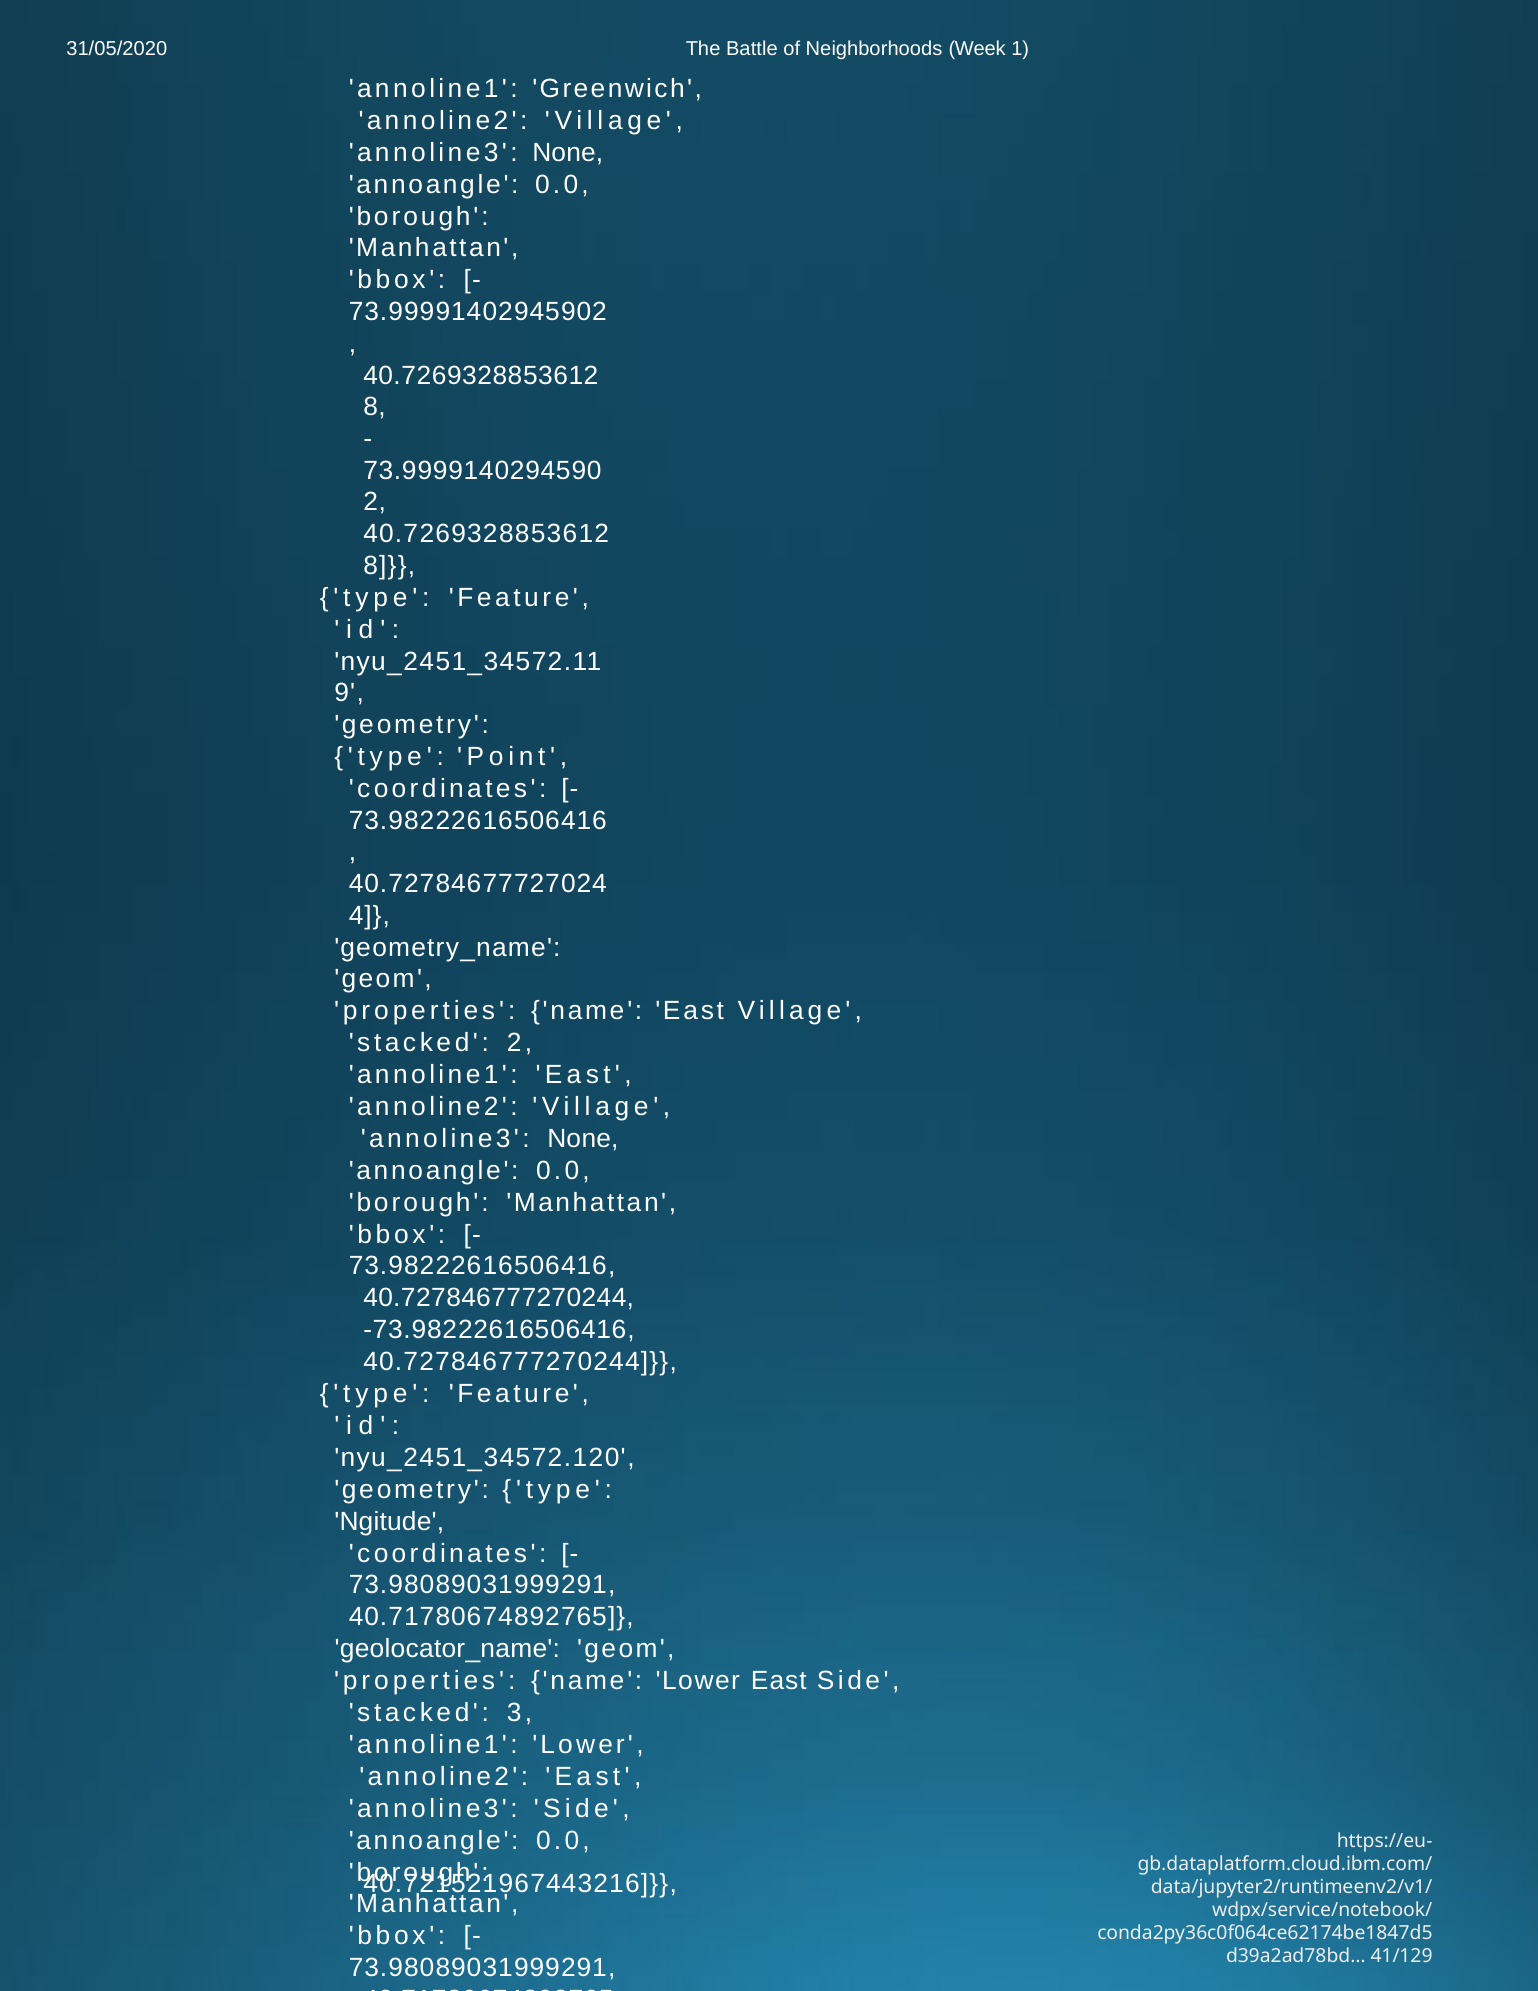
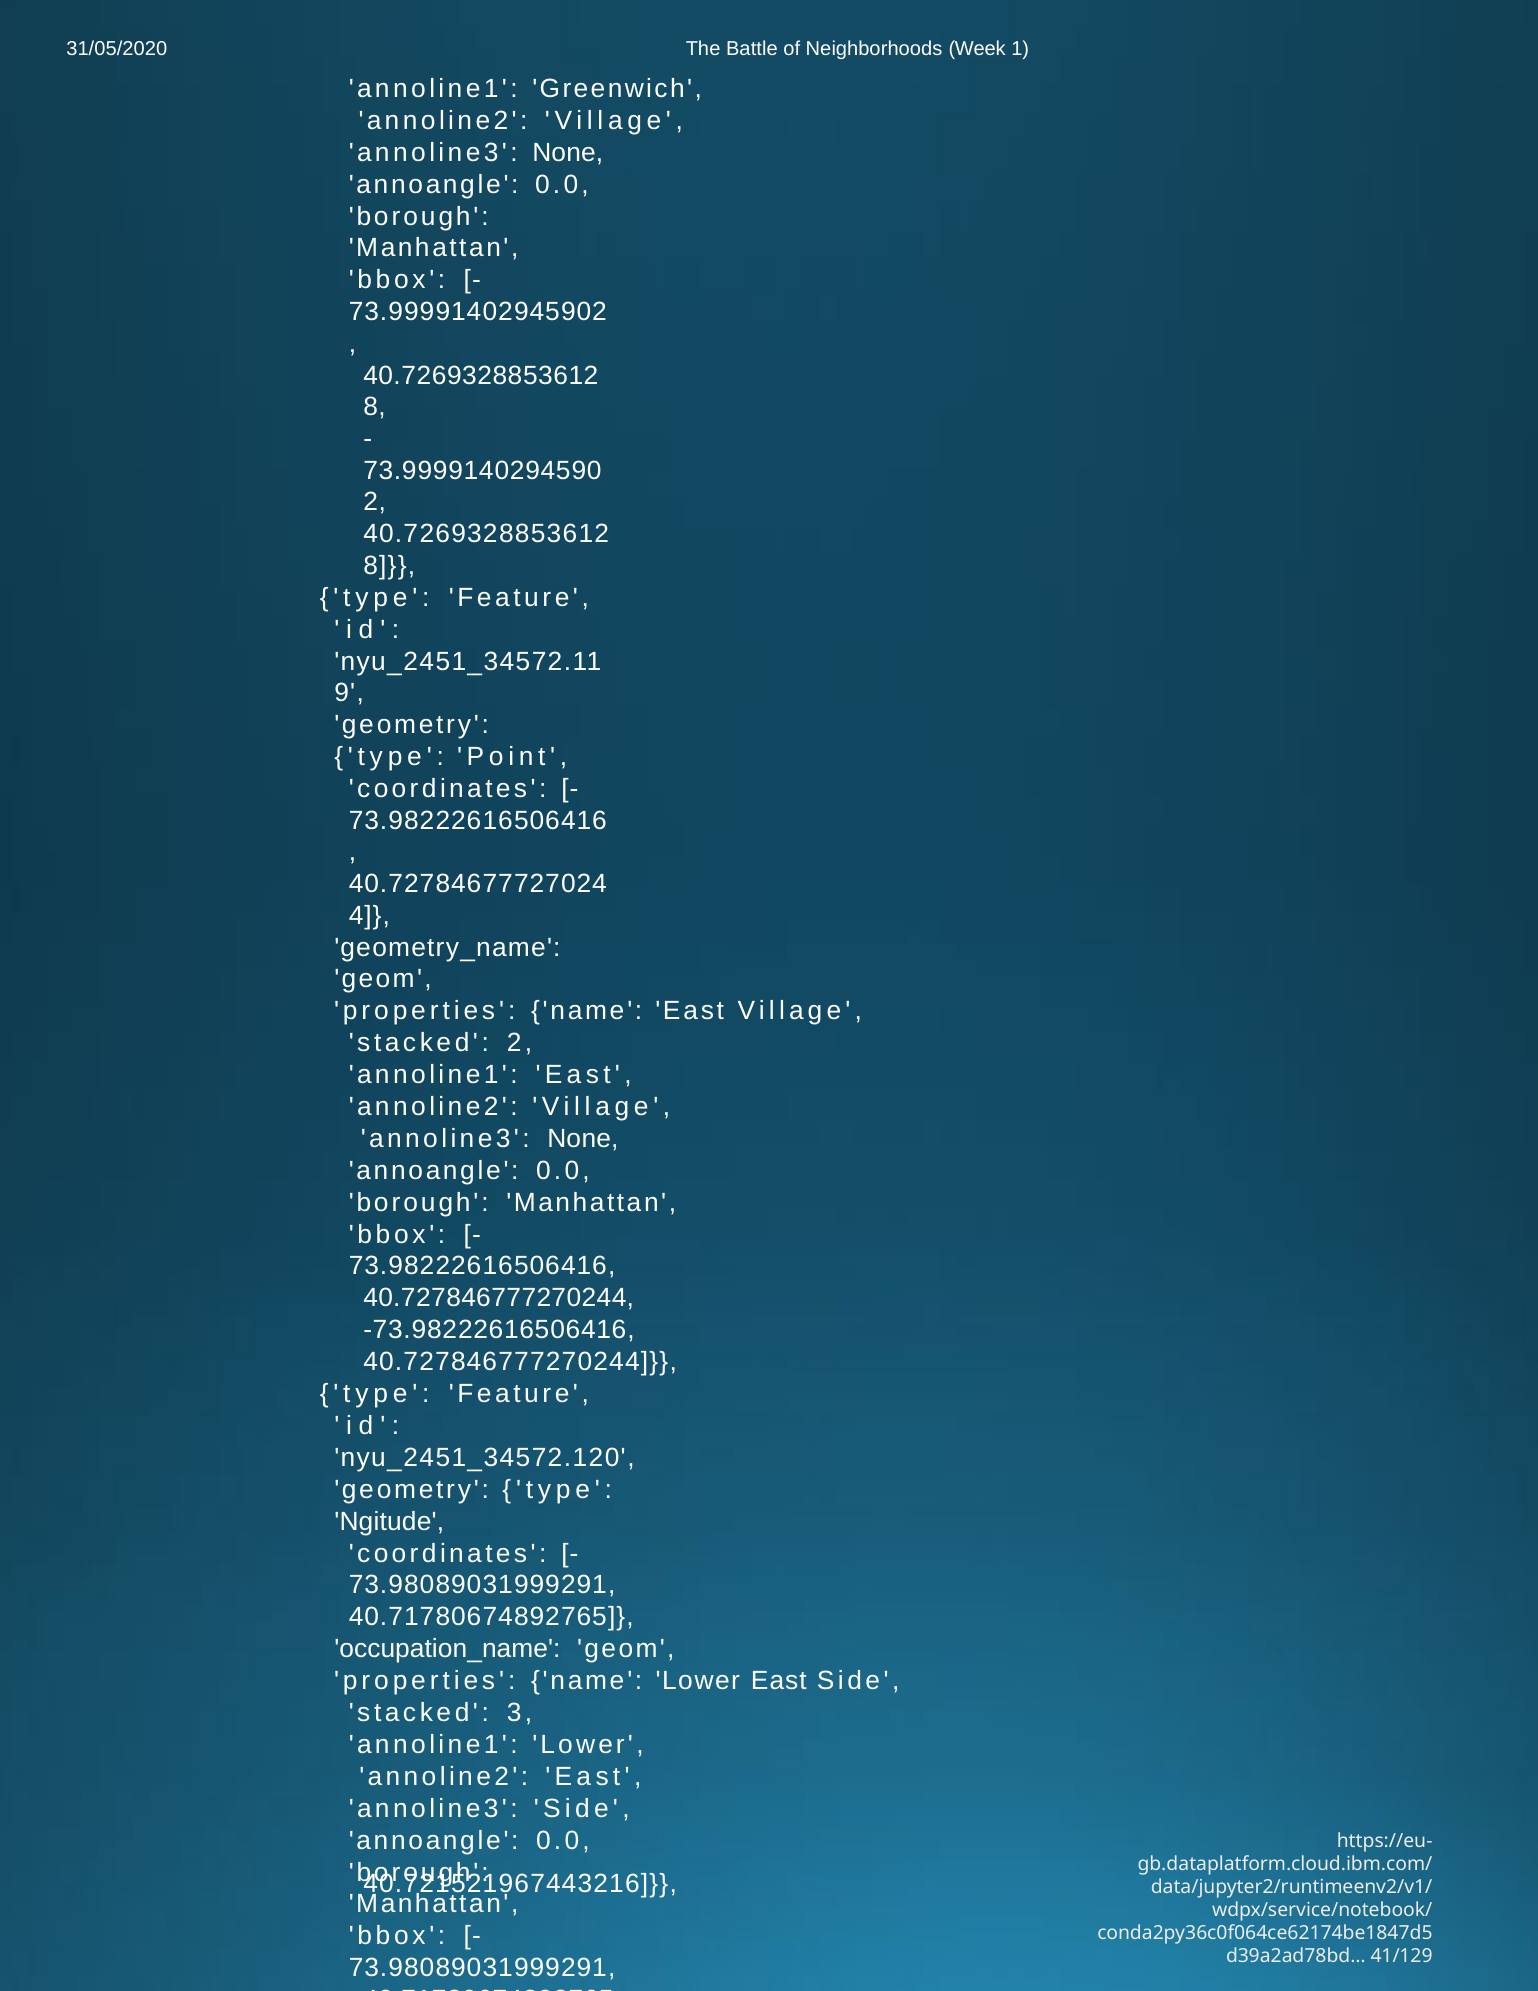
geolocator_name: geolocator_name -> occupation_name (447, 1648)
